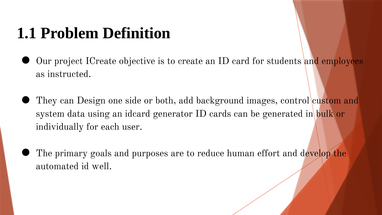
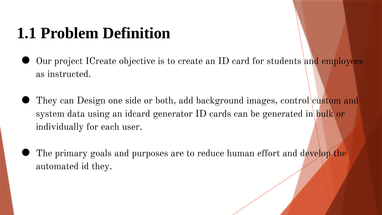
id well: well -> they (102, 166)
